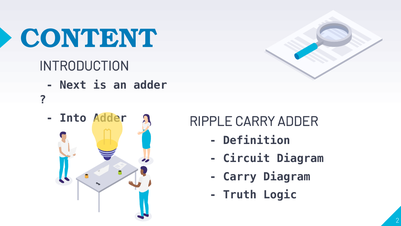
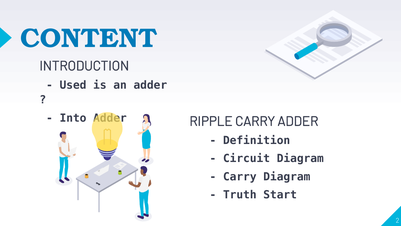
Next: Next -> Used (73, 85)
Logic: Logic -> Start (280, 194)
